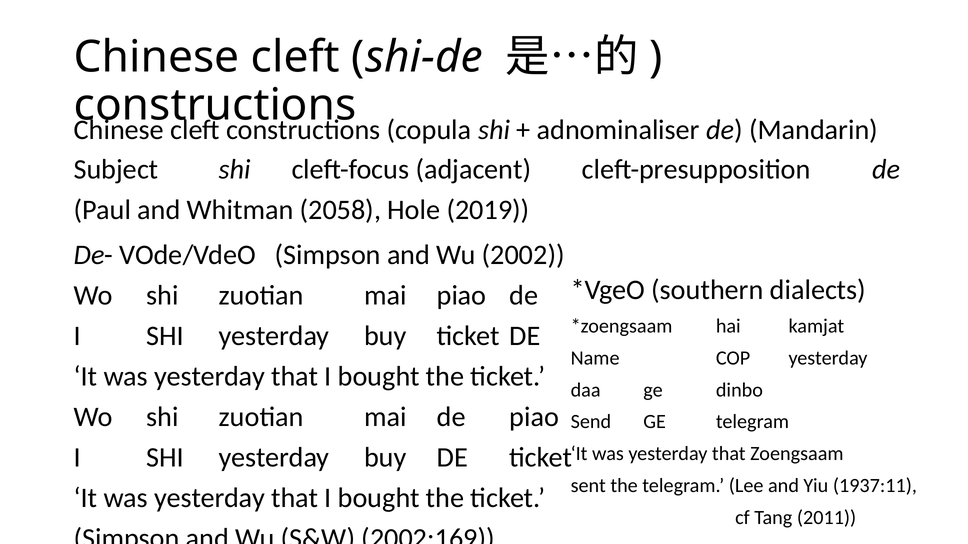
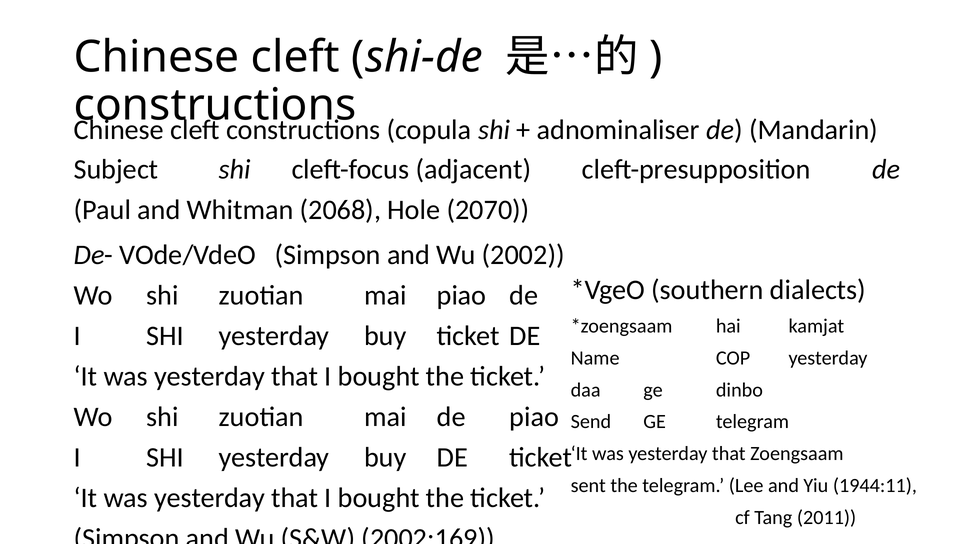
2058: 2058 -> 2068 (340, 210)
2019: 2019 -> 2070 (488, 210)
1937:11: 1937:11 -> 1944:11 (875, 486)
